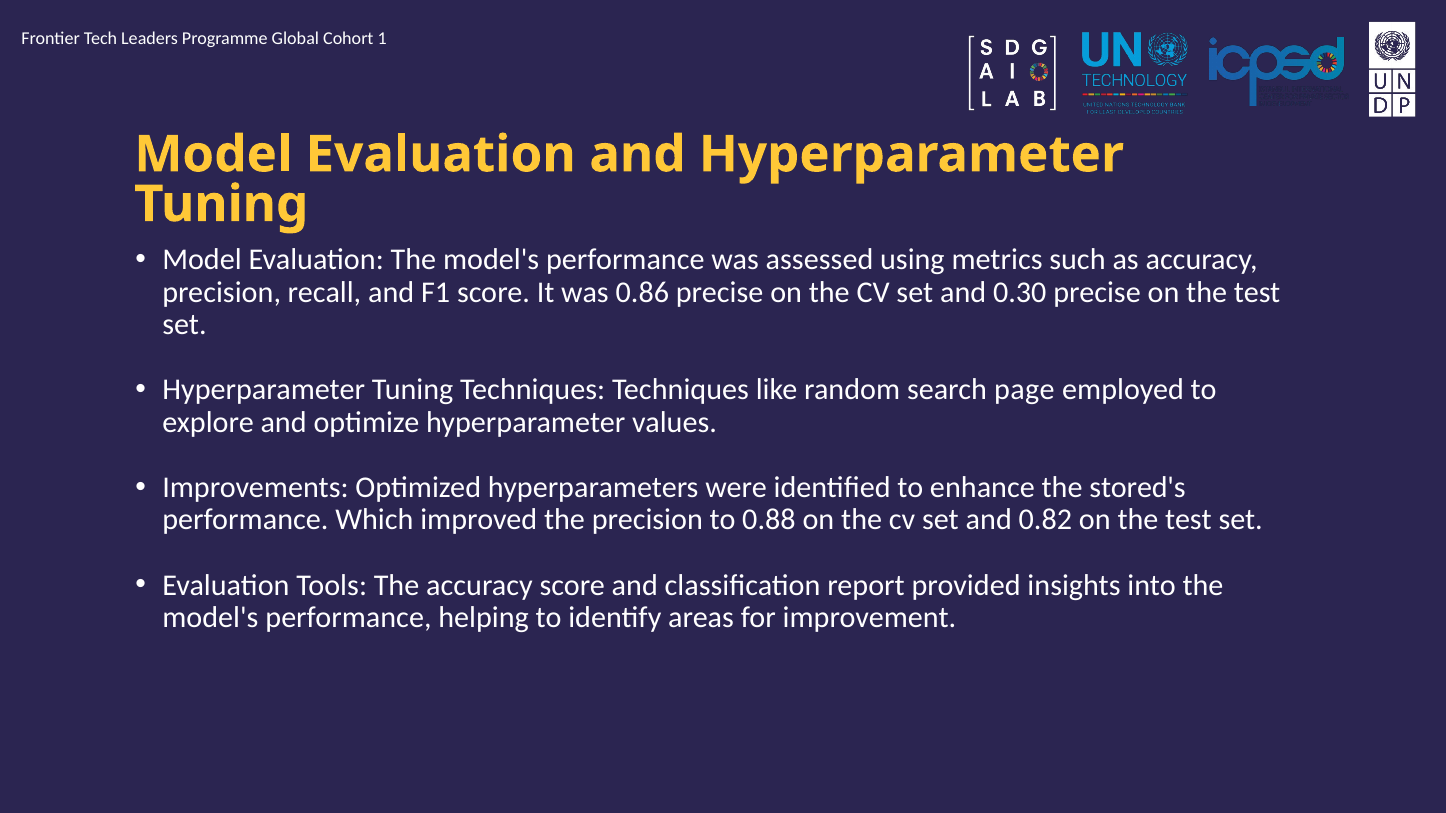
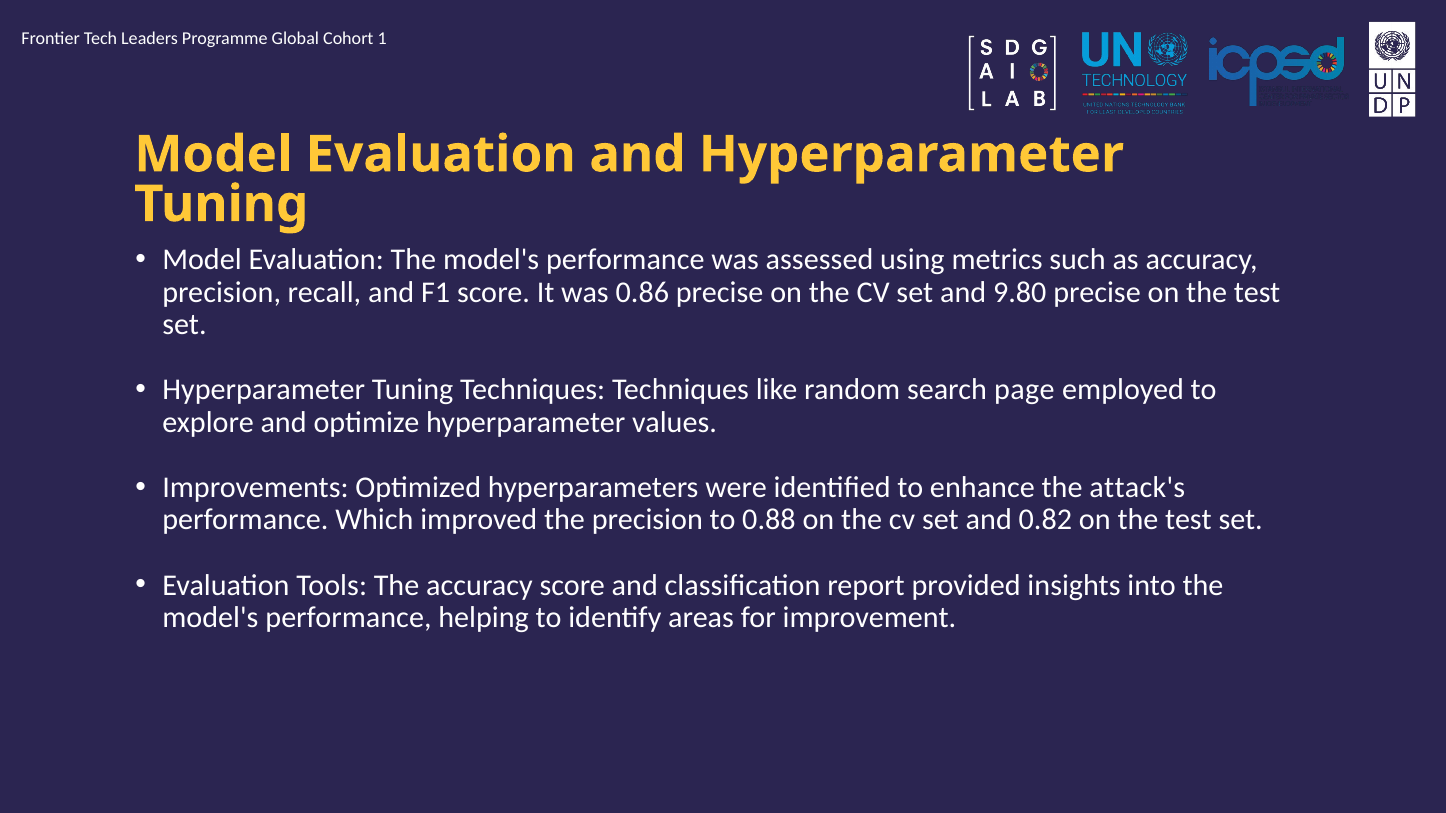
0.30: 0.30 -> 9.80 (1020, 292)
stored's: stored's -> attack's (1137, 488)
